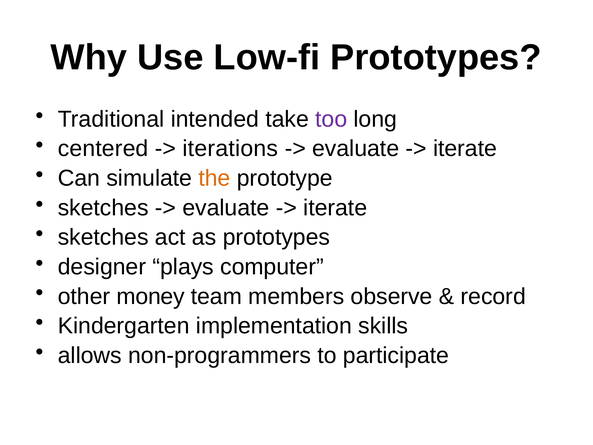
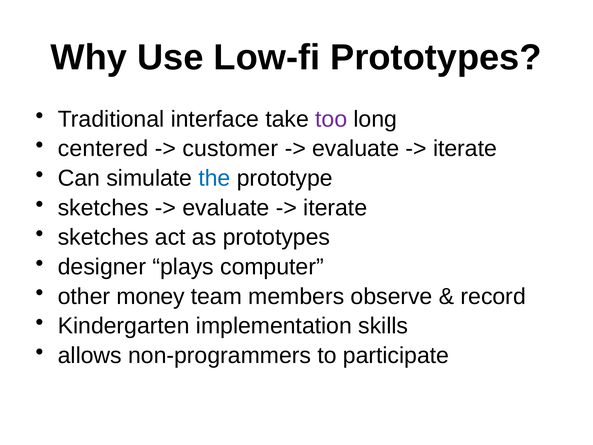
intended: intended -> interface (215, 119)
iterations: iterations -> customer (230, 149)
the colour: orange -> blue (214, 178)
